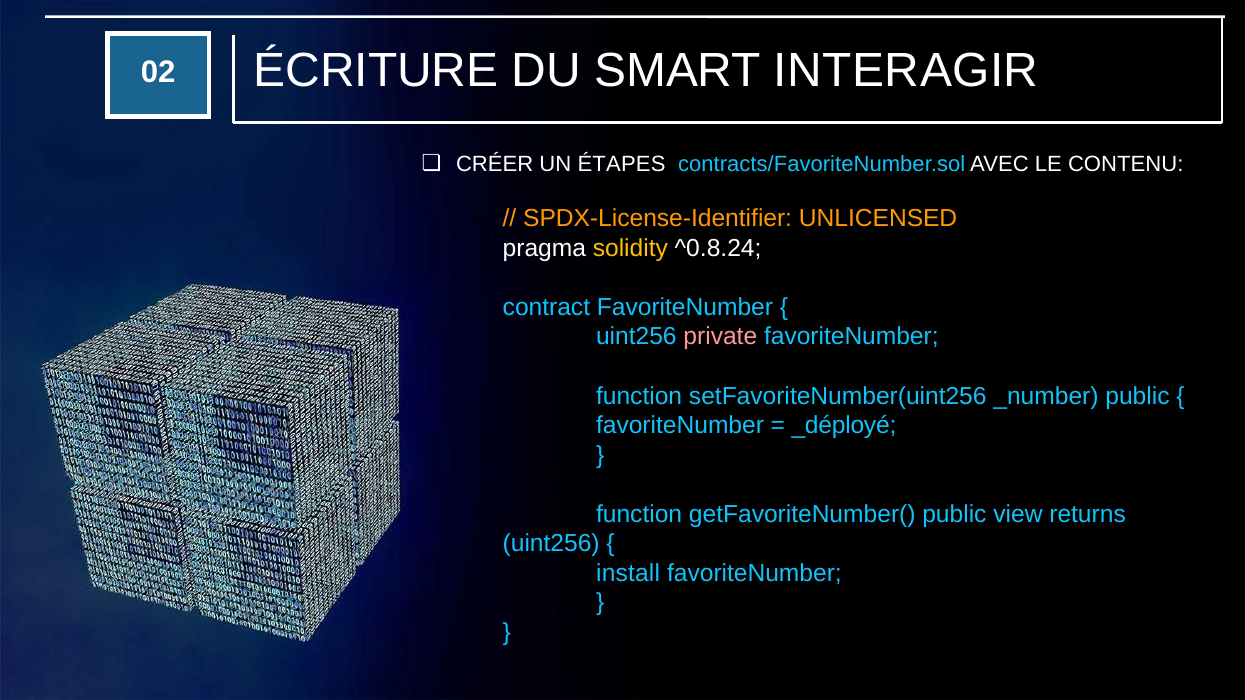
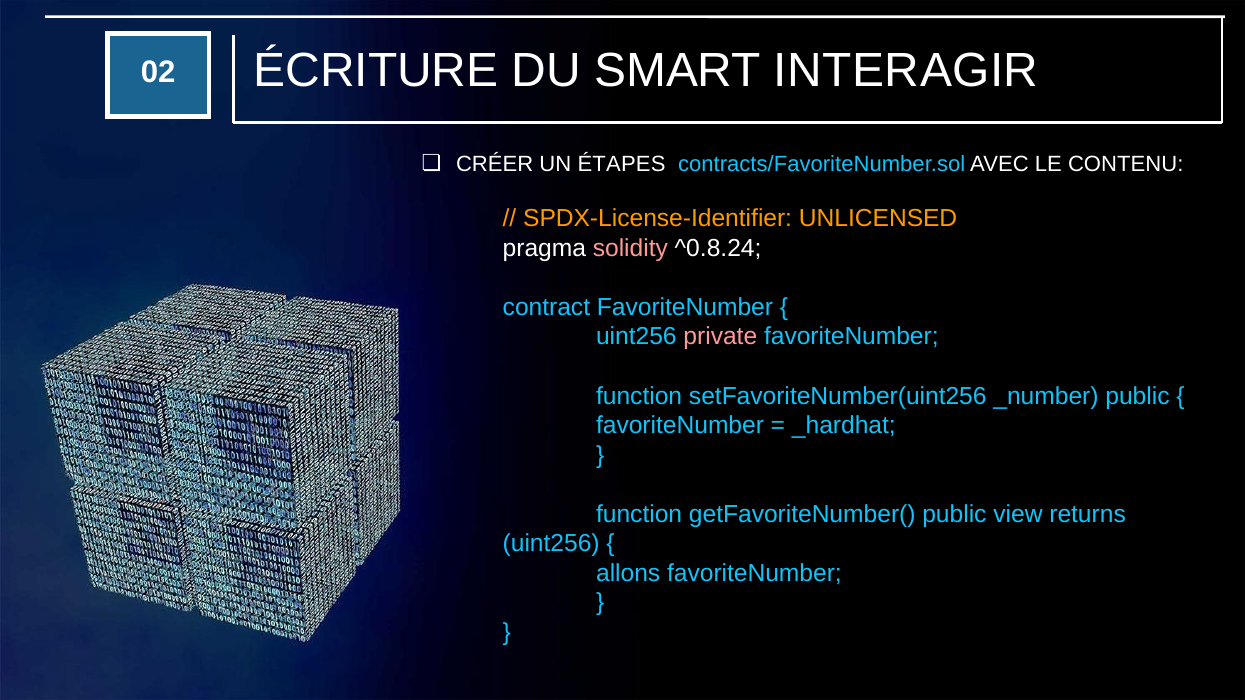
solidity colour: yellow -> pink (630, 248)
_déployé: _déployé -> _hardhat (844, 426)
install: install -> allons (628, 573)
